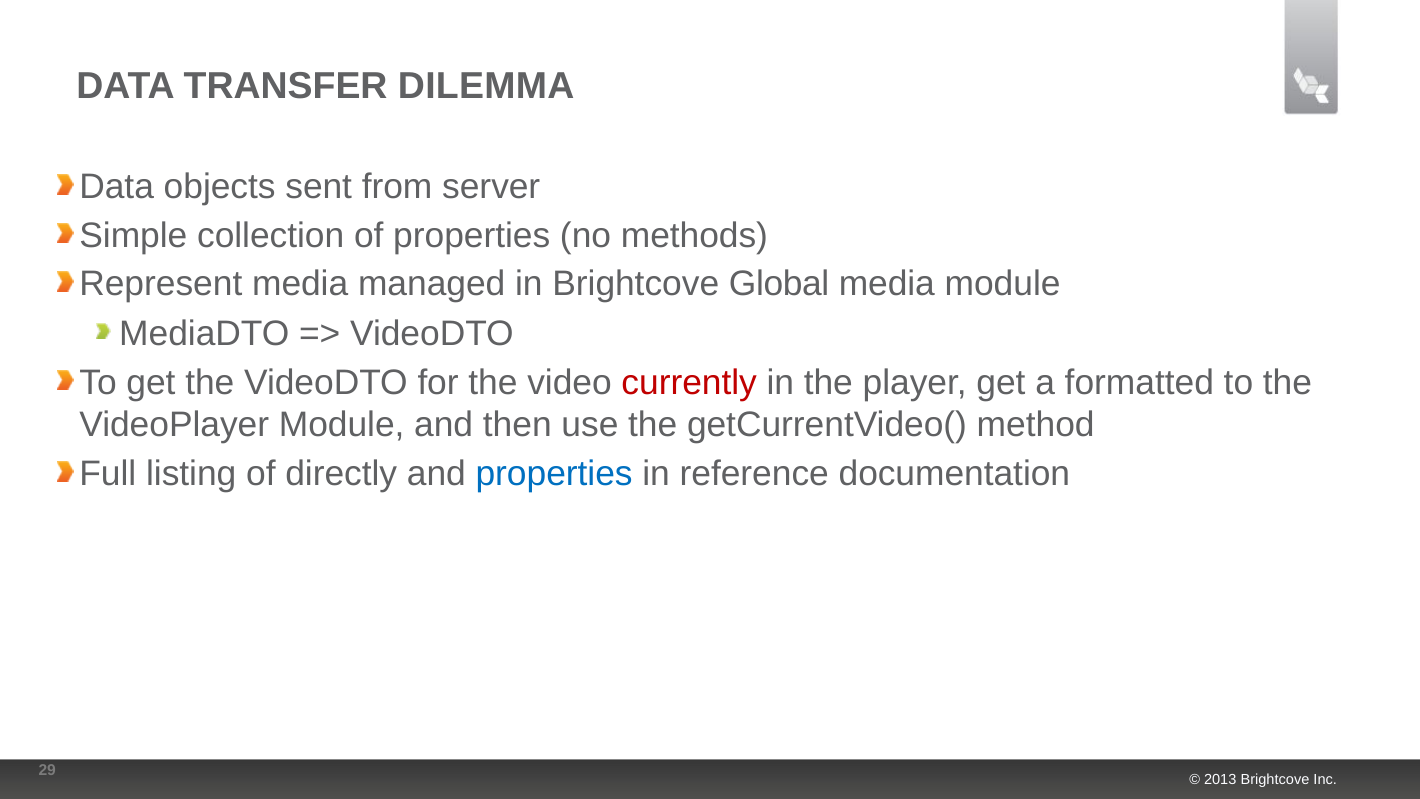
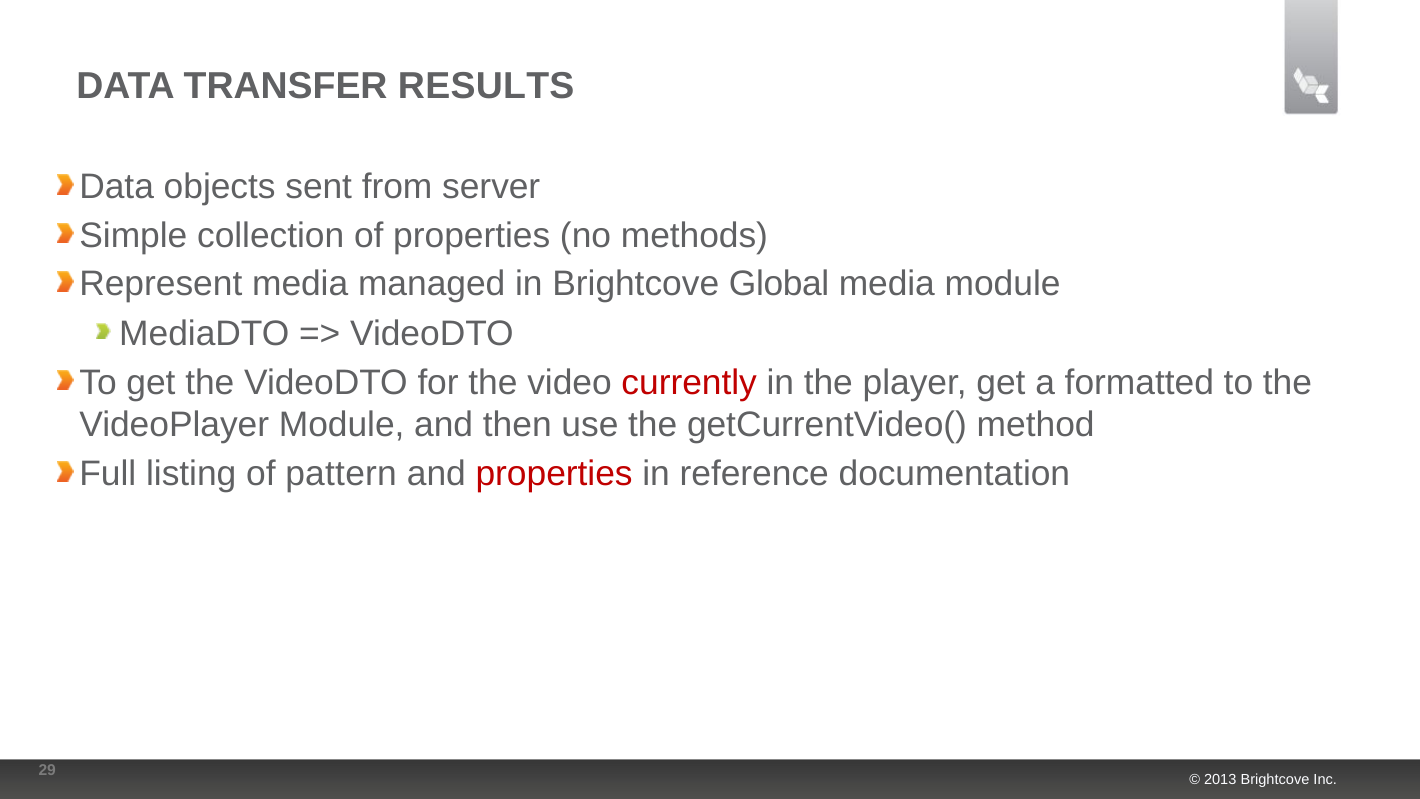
DILEMMA: DILEMMA -> RESULTS (486, 87)
directly: directly -> pattern (341, 473)
properties colour: blue -> red (554, 473)
